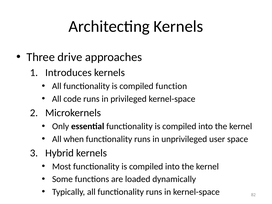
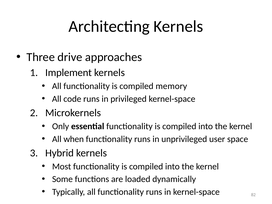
Introduces: Introduces -> Implement (69, 73)
function: function -> memory (171, 86)
